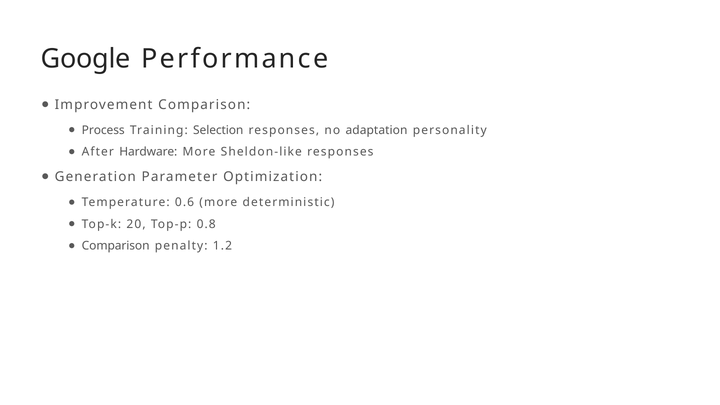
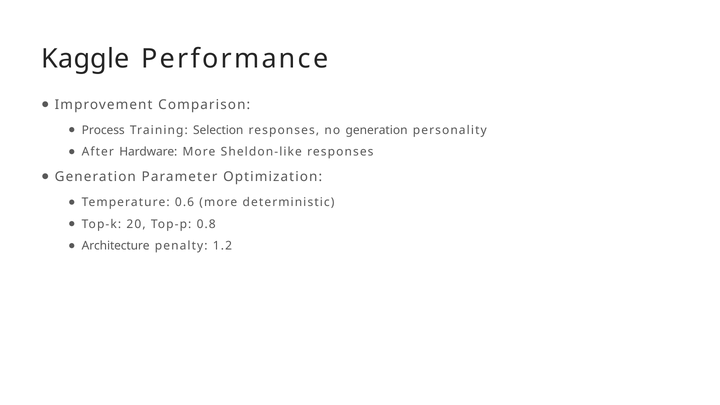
Google: Google -> Kaggle (85, 59)
no adaptation: adaptation -> generation (377, 130)
Comparison: Comparison -> Architecture (116, 246)
